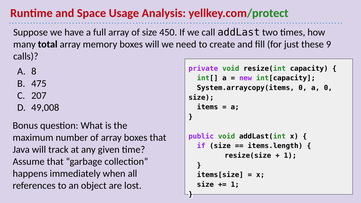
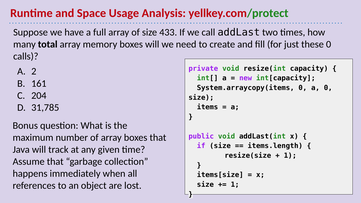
450: 450 -> 433 (168, 32)
these 9: 9 -> 0 (329, 44)
8: 8 -> 2 (34, 71)
475: 475 -> 161 (39, 83)
207: 207 -> 204 (39, 96)
49,008: 49,008 -> 31,785 (45, 108)
